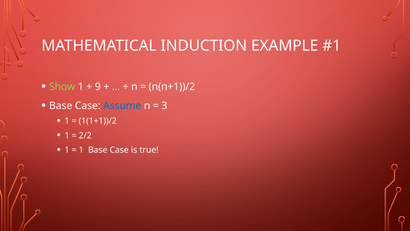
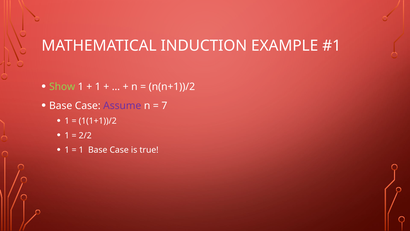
9: 9 -> 1 (98, 87)
Assume colour: blue -> purple (122, 106)
3: 3 -> 7 (164, 106)
